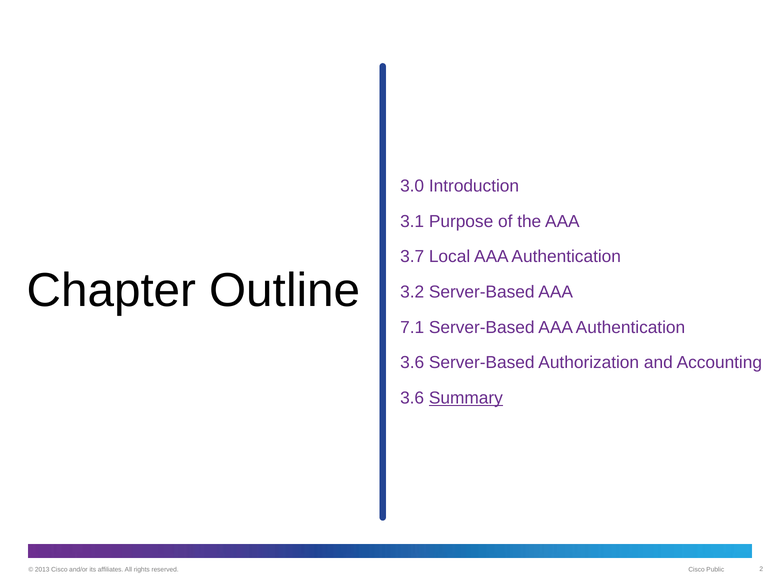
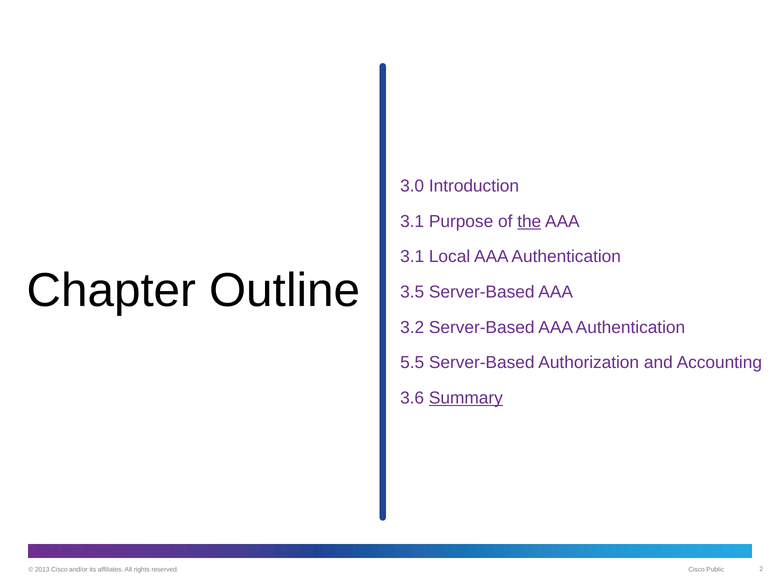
the underline: none -> present (529, 221)
3.7: 3.7 -> 3.1 (412, 257)
3.2: 3.2 -> 3.5 (412, 292)
7.1: 7.1 -> 3.2 (412, 327)
3.6: 3.6 -> 5.5 (412, 363)
